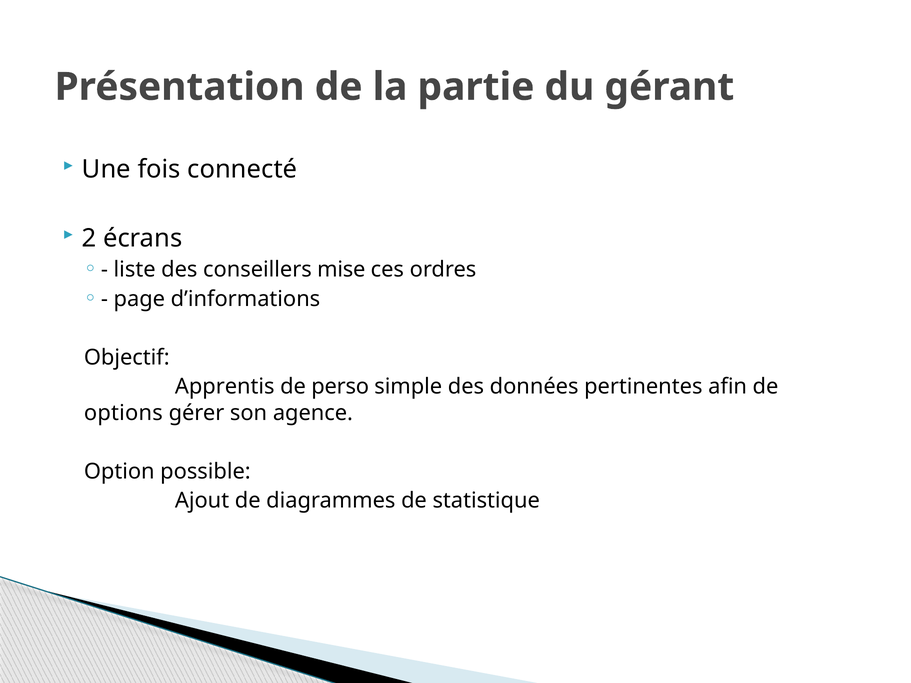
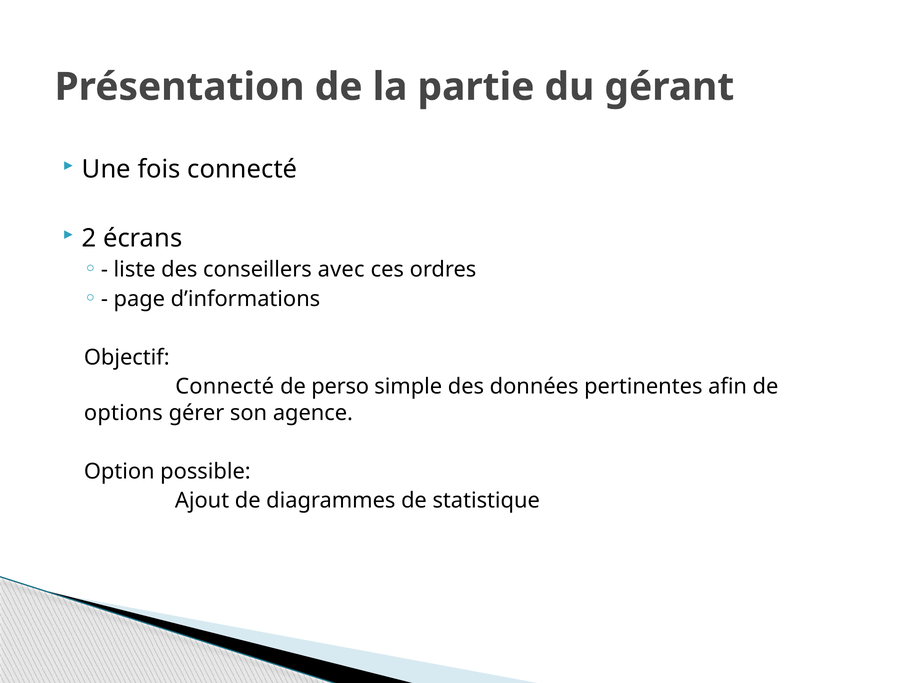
mise: mise -> avec (341, 270)
Apprentis: Apprentis -> Connecté (225, 387)
